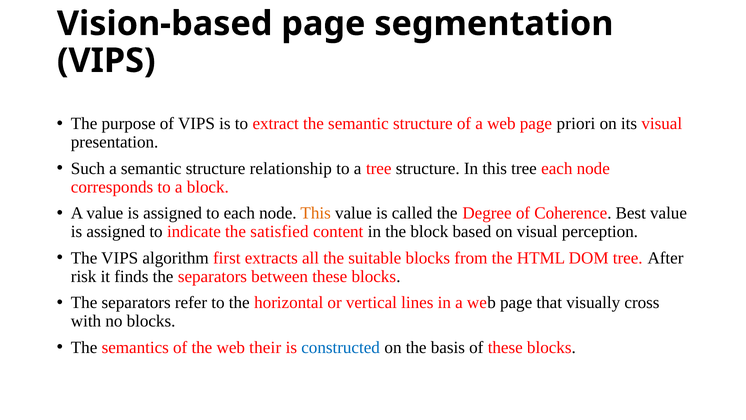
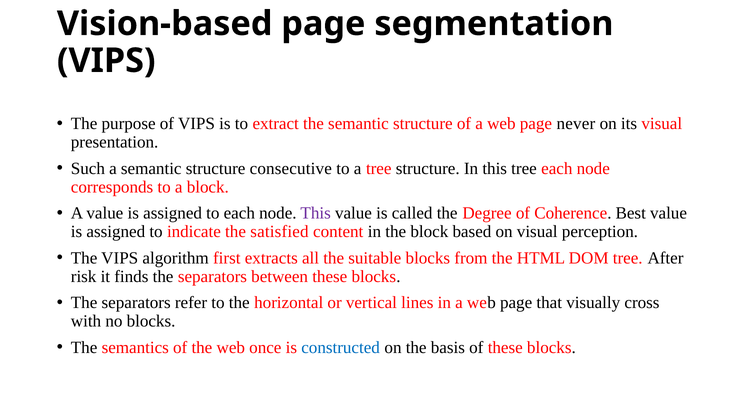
priori: priori -> never (576, 124)
relationship: relationship -> consecutive (291, 168)
This colour: orange -> purple (316, 213)
their: their -> once (265, 347)
